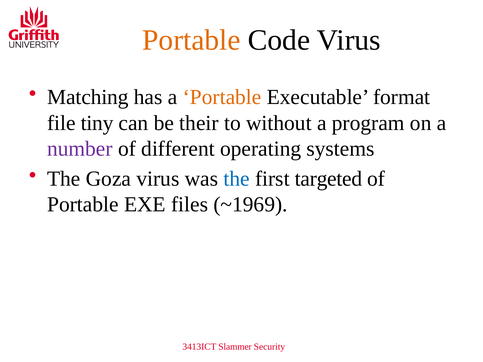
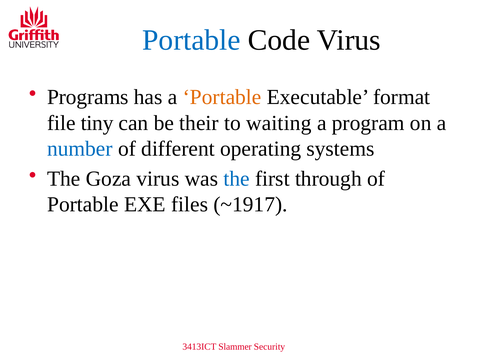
Portable colour: orange -> blue (191, 40)
Matching: Matching -> Programs (88, 97)
without: without -> waiting (279, 123)
number colour: purple -> blue (80, 149)
targeted: targeted -> through (328, 179)
~1969: ~1969 -> ~1917 (251, 205)
